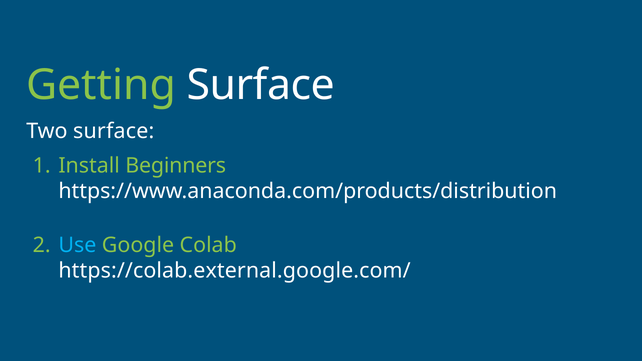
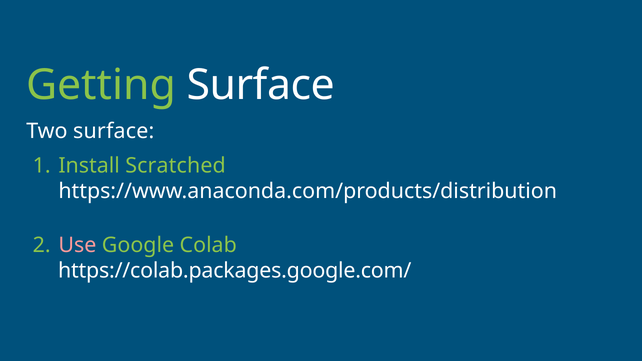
Beginners: Beginners -> Scratched (176, 166)
Use colour: light blue -> pink (77, 245)
https://colab.external.google.com/: https://colab.external.google.com/ -> https://colab.packages.google.com/ (235, 271)
